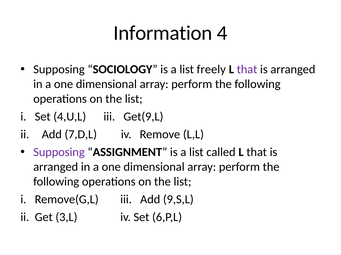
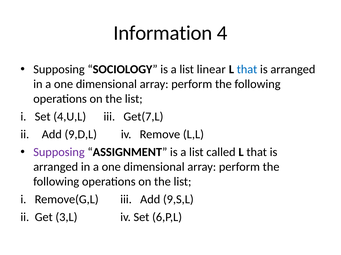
freely: freely -> linear (211, 70)
that colour: purple -> blue (247, 70)
Get(9,L: Get(9,L -> Get(7,L (143, 117)
7,D,L: 7,D,L -> 9,D,L (81, 135)
